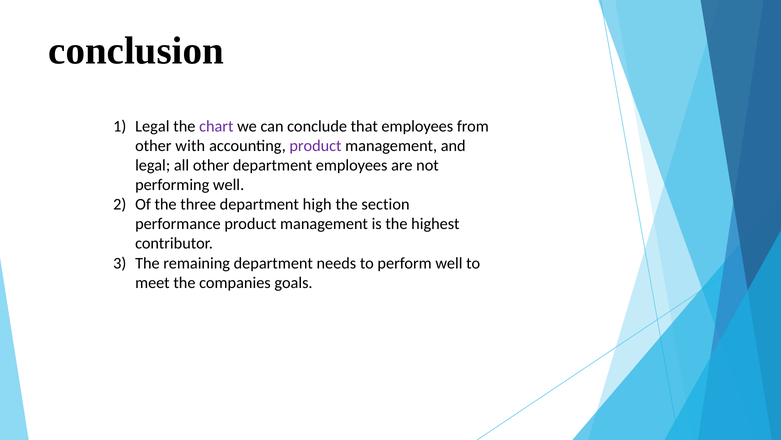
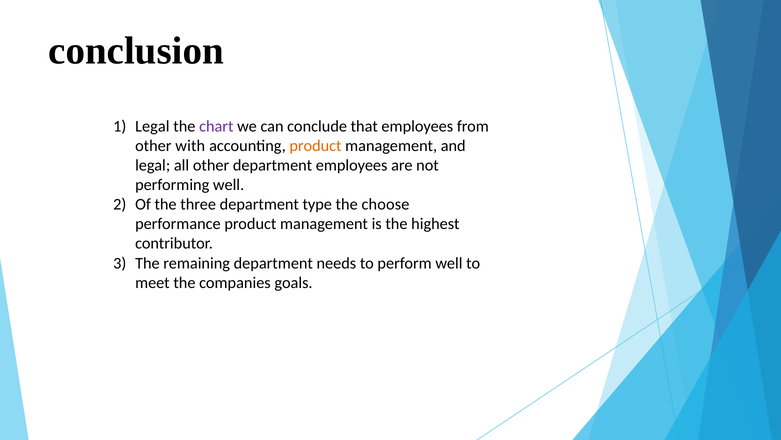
product colour: purple -> orange (315, 146)
high: high -> type (317, 204)
section: section -> choose (385, 204)
